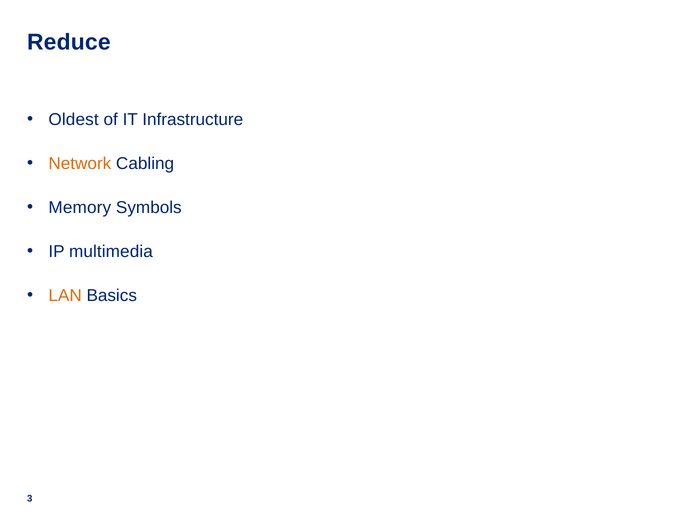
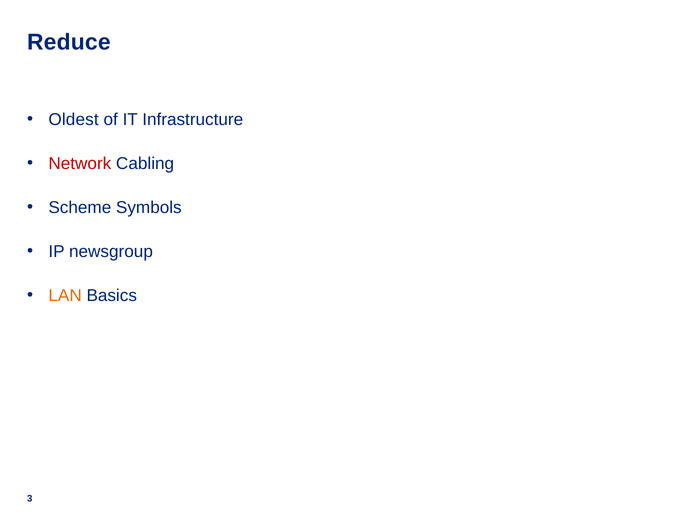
Network colour: orange -> red (80, 164)
Memory: Memory -> Scheme (80, 208)
multimedia: multimedia -> newsgroup (111, 252)
